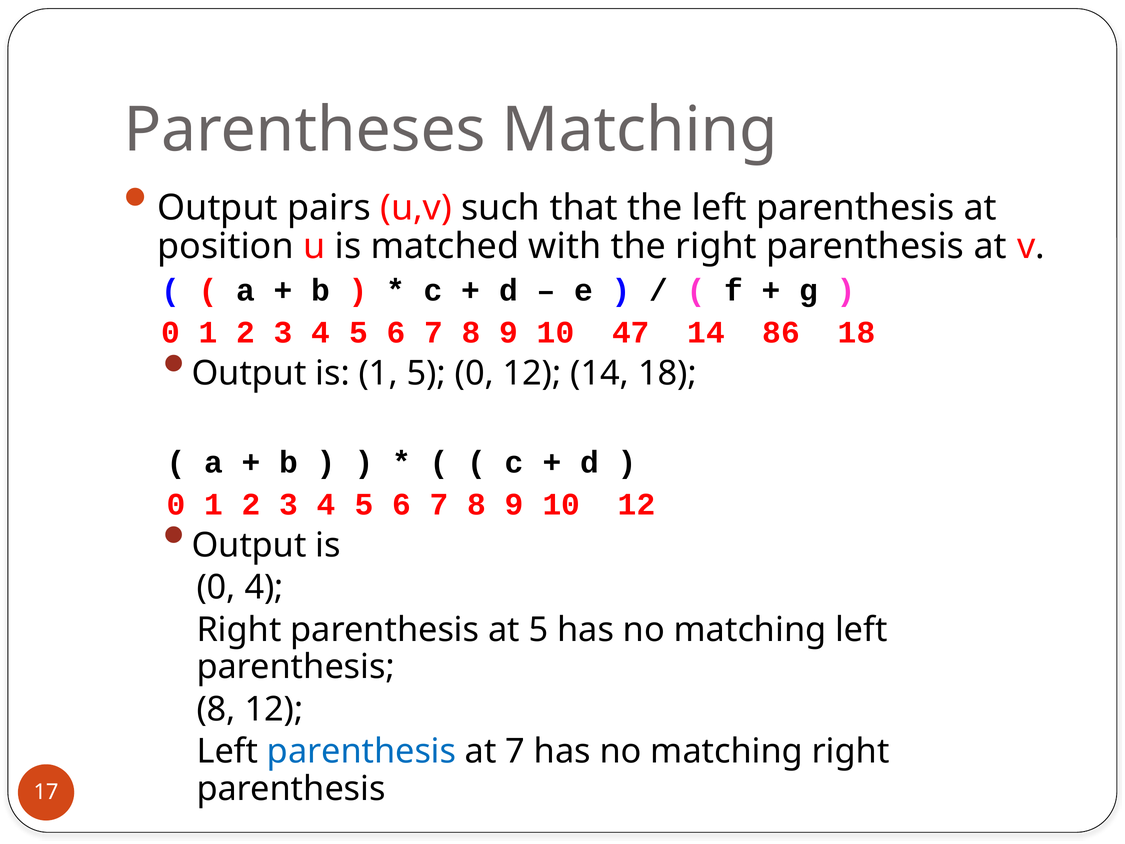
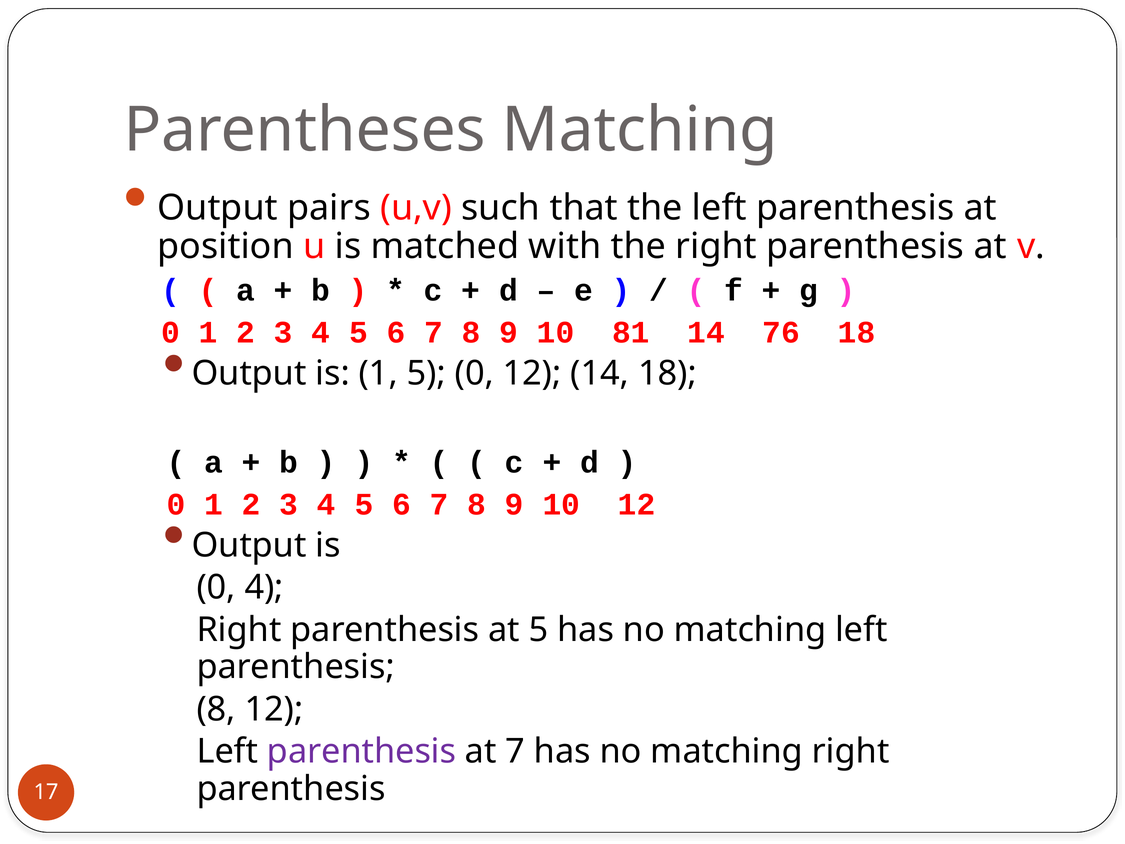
47: 47 -> 81 (631, 332)
86: 86 -> 76 (781, 332)
parenthesis colour: blue -> purple (362, 751)
